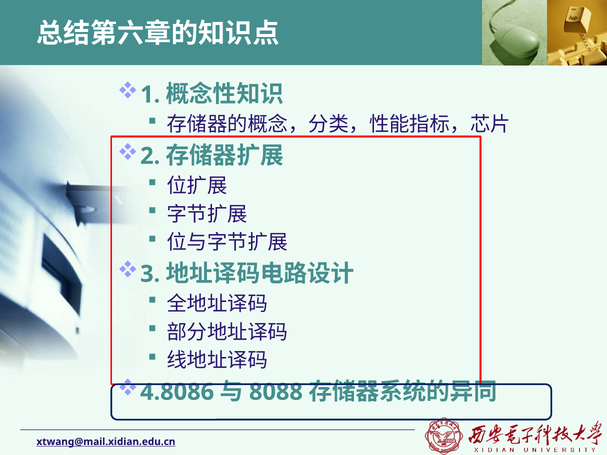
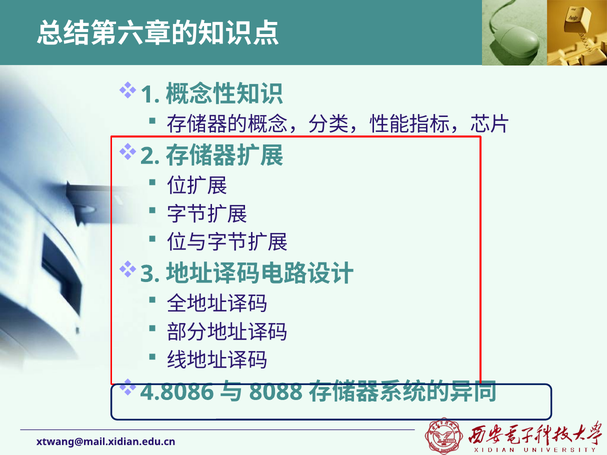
xtwang@mail.xidian.edu.cn underline: present -> none (106, 442)
